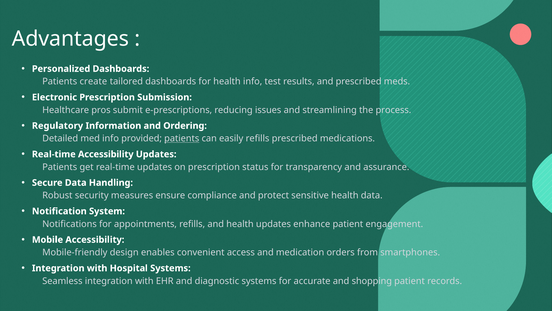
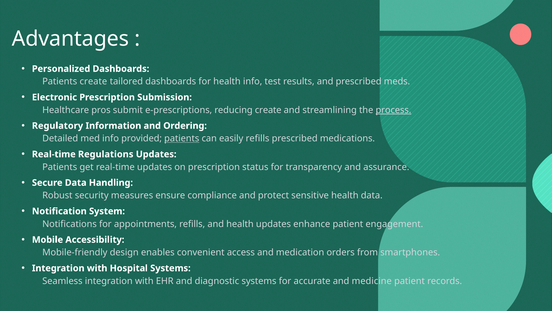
reducing issues: issues -> create (268, 110)
process underline: none -> present (393, 110)
Real-time Accessibility: Accessibility -> Regulations (106, 154)
shopping: shopping -> medicine (372, 281)
